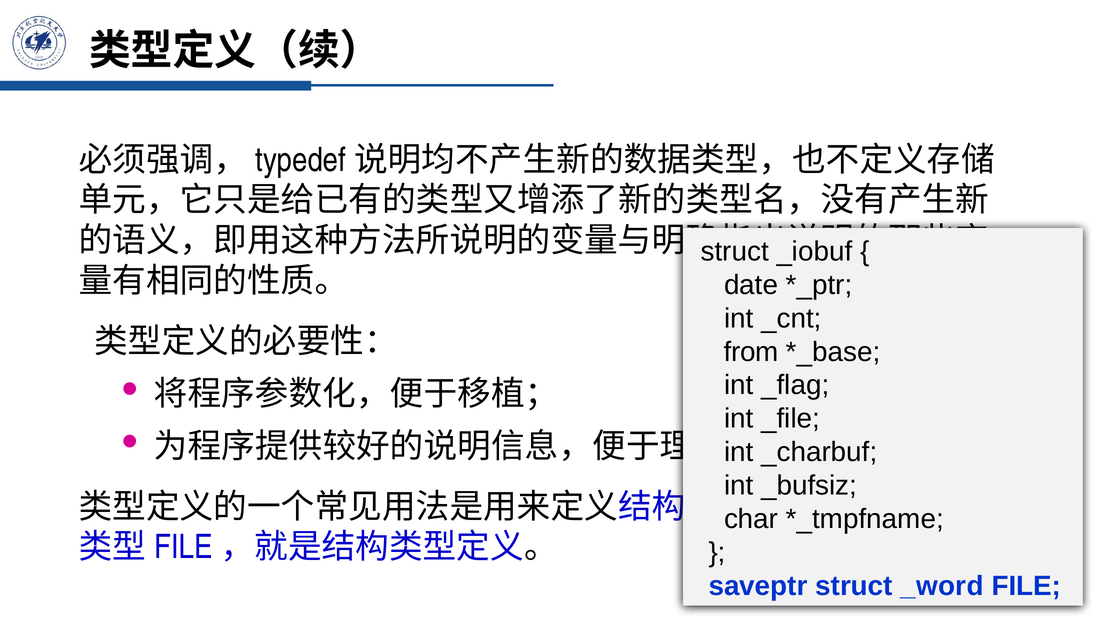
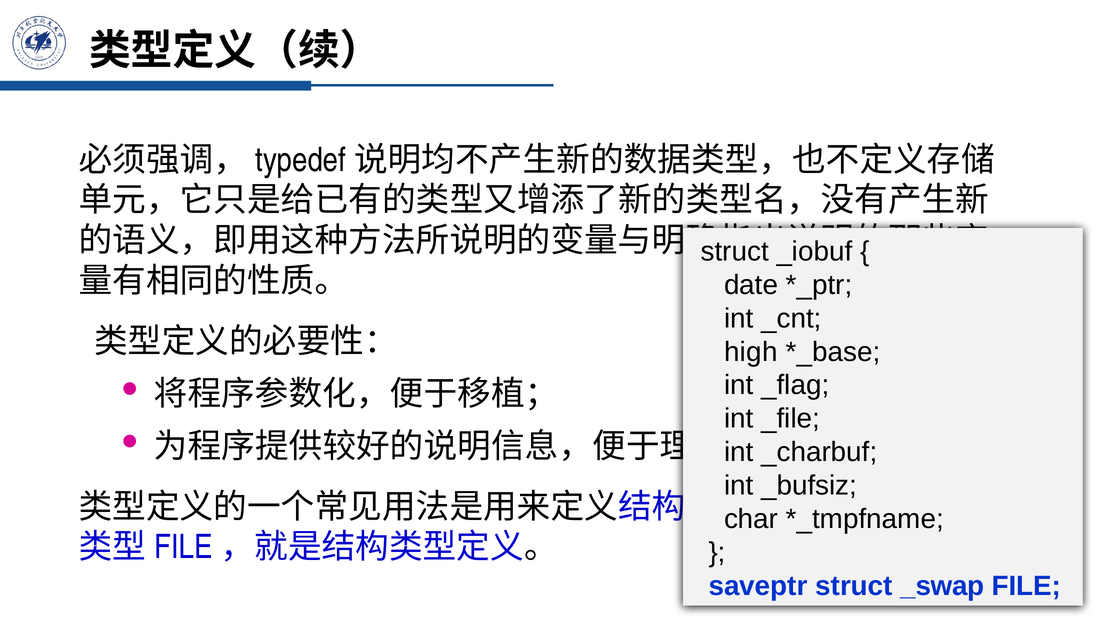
from: from -> high (751, 352)
_word: _word -> _swap (942, 586)
